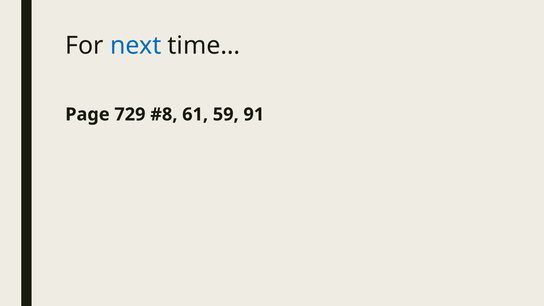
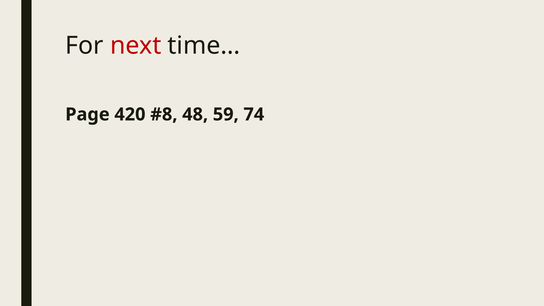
next colour: blue -> red (136, 46)
729: 729 -> 420 (130, 114)
61: 61 -> 48 (195, 114)
91: 91 -> 74 (254, 114)
